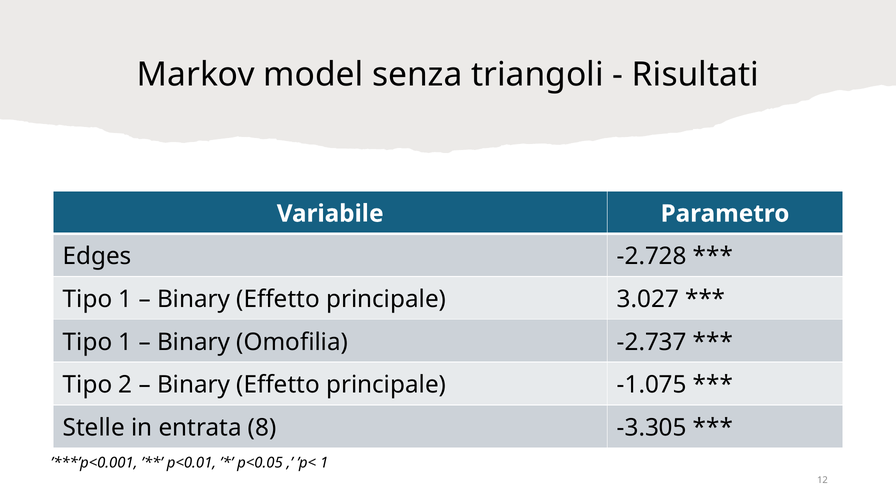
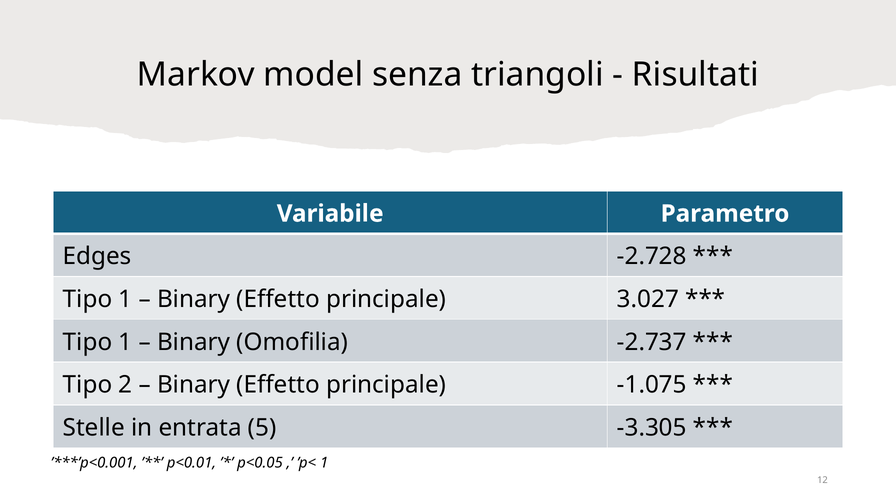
8: 8 -> 5 (262, 428)
